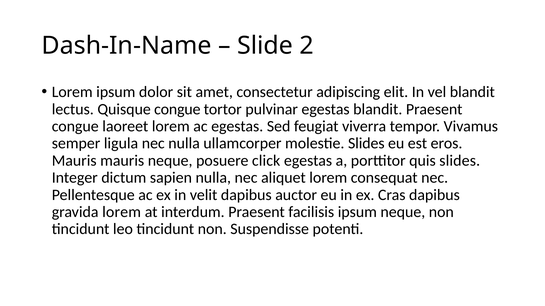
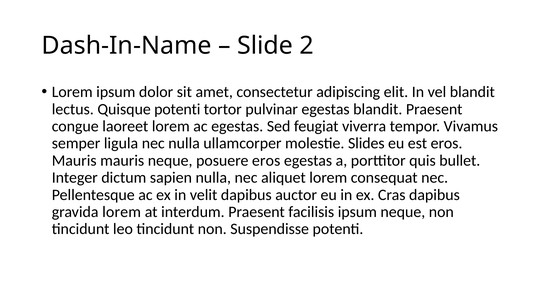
Quisque congue: congue -> potenti (177, 109)
posuere click: click -> eros (266, 161)
quis slides: slides -> bullet (460, 161)
